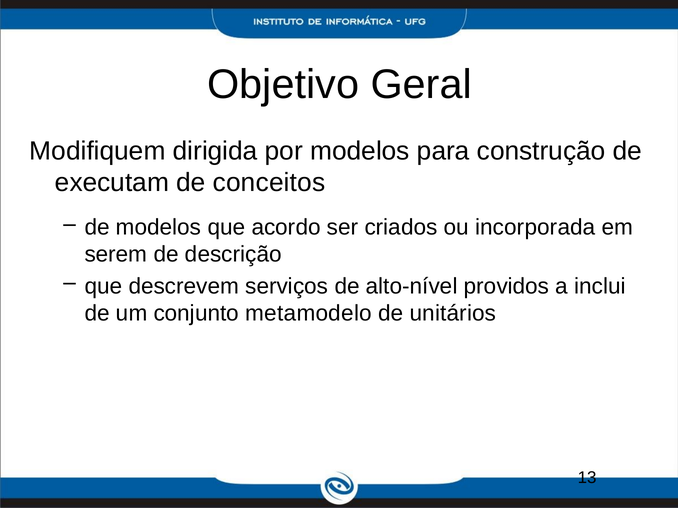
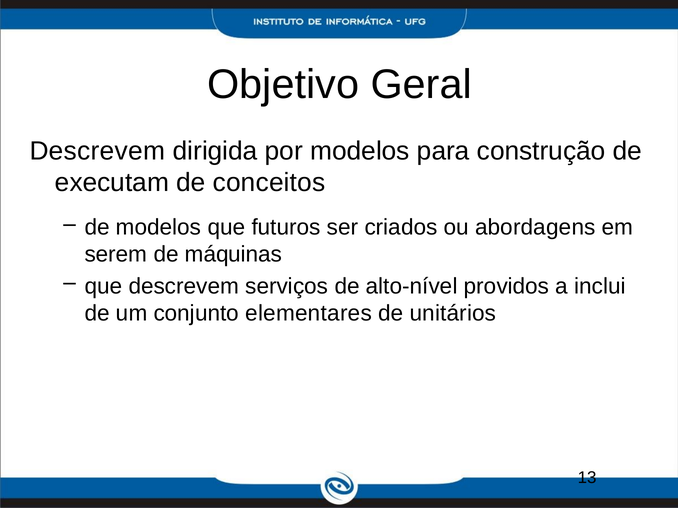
Modifiquem: Modifiquem -> Descrevem (97, 151)
acordo: acordo -> futuros (286, 228)
incorporada: incorporada -> abordagens (535, 228)
descrição: descrição -> máquinas (233, 255)
metamodelo: metamodelo -> elementares (309, 313)
